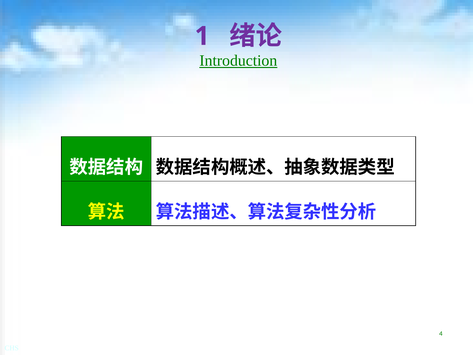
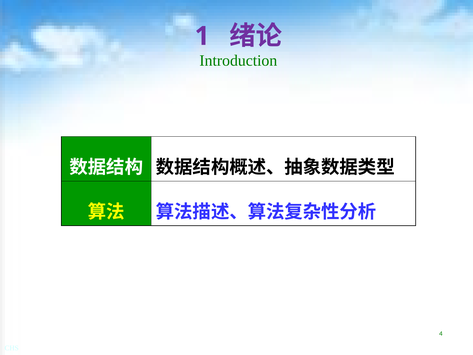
Introduction underline: present -> none (238, 61)
